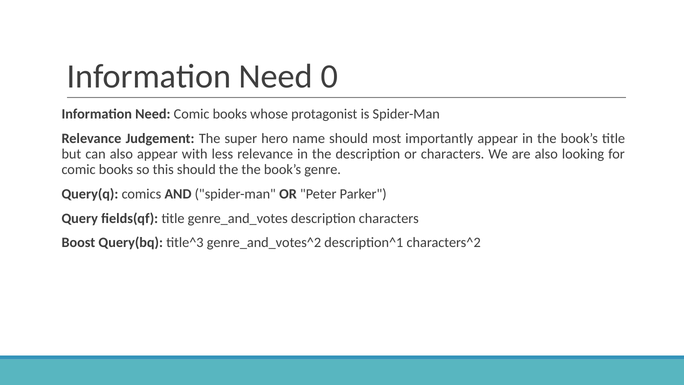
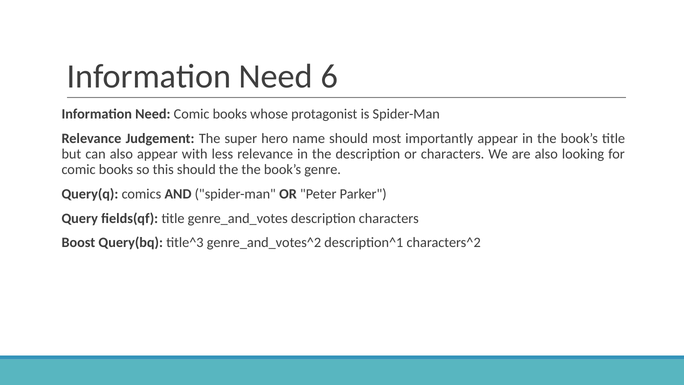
0: 0 -> 6 (329, 77)
